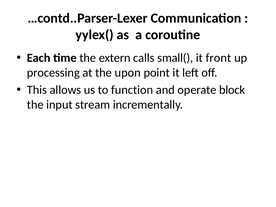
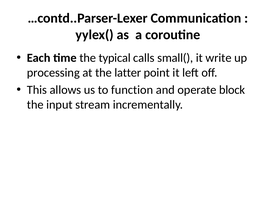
extern: extern -> typical (115, 58)
front: front -> write (219, 58)
upon: upon -> latter (128, 73)
